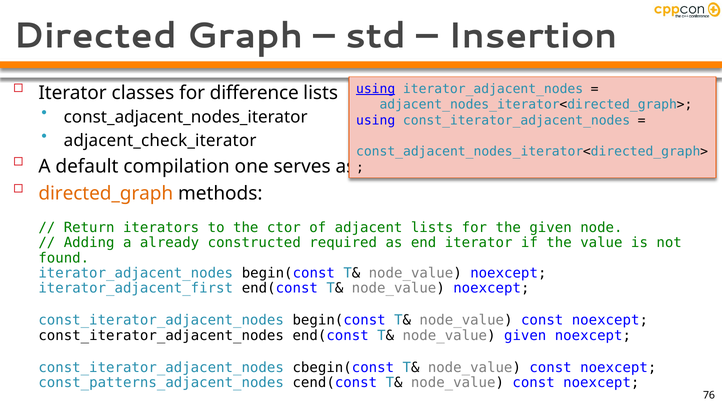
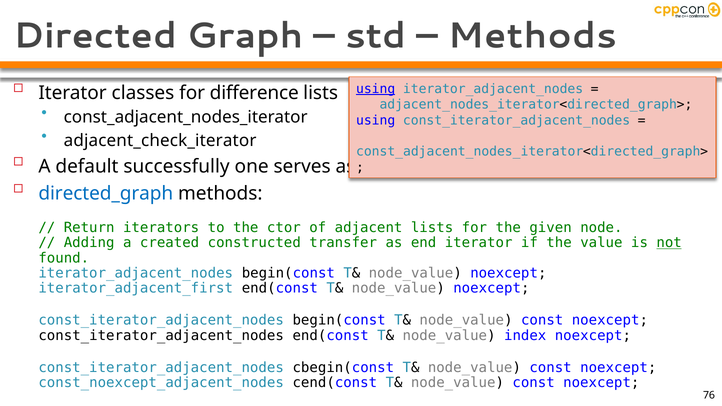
Insertion: Insertion -> Methods (533, 36)
compilation: compilation -> successfully (177, 167)
directed_graph colour: orange -> blue (106, 194)
already: already -> created (170, 243)
required: required -> transfer (343, 243)
not underline: none -> present (669, 243)
node_value given: given -> index (525, 336)
const_patterns_adjacent_nodes: const_patterns_adjacent_nodes -> const_noexcept_adjacent_nodes (161, 383)
